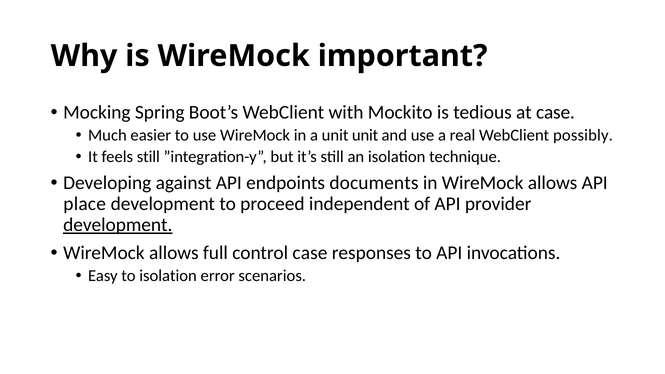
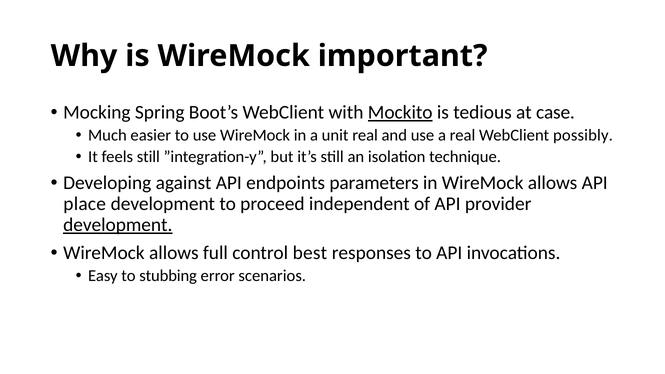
Mockito underline: none -> present (400, 112)
unit unit: unit -> real (365, 135)
documents: documents -> parameters (374, 183)
control case: case -> best (310, 253)
to isolation: isolation -> stubbing (168, 276)
